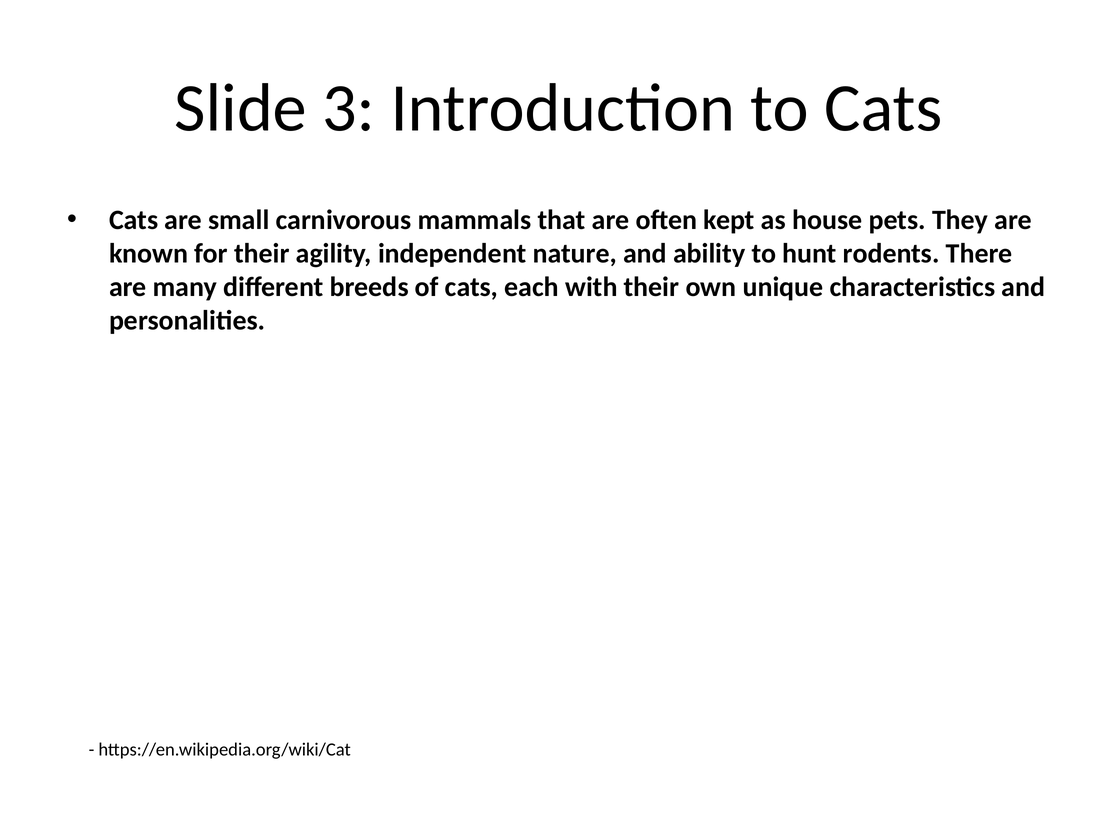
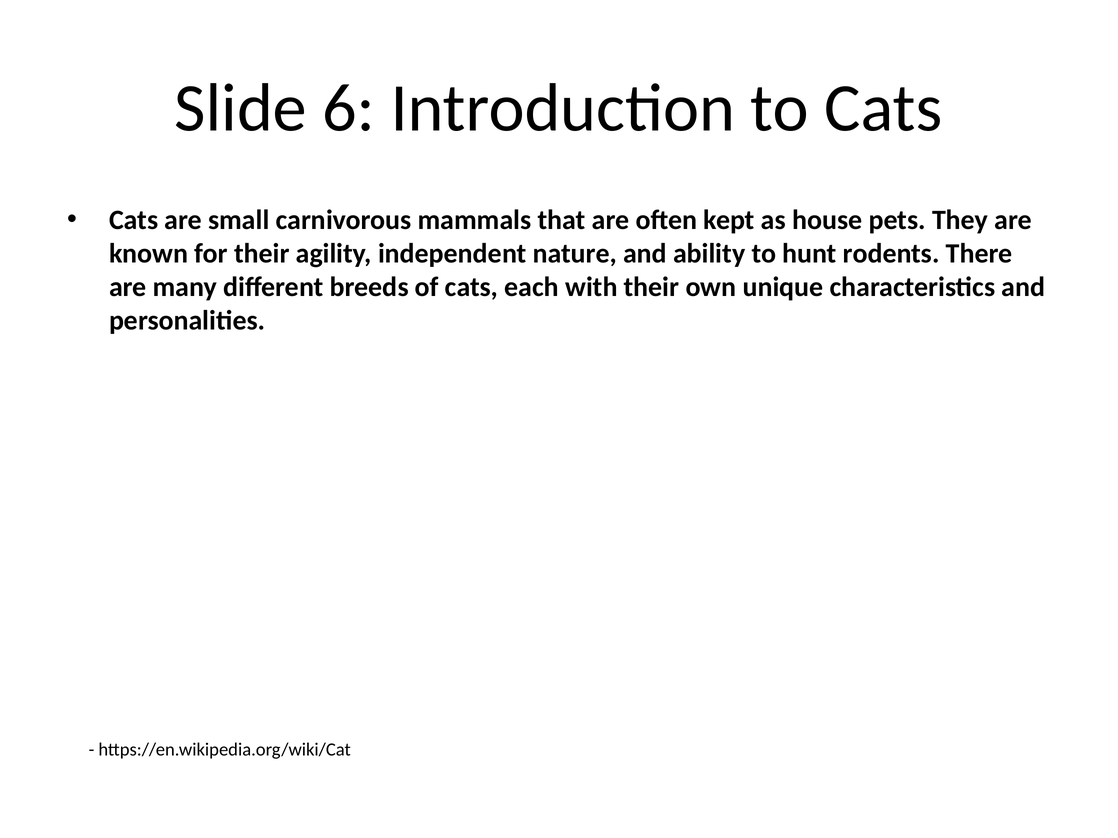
3: 3 -> 6 (349, 108)
